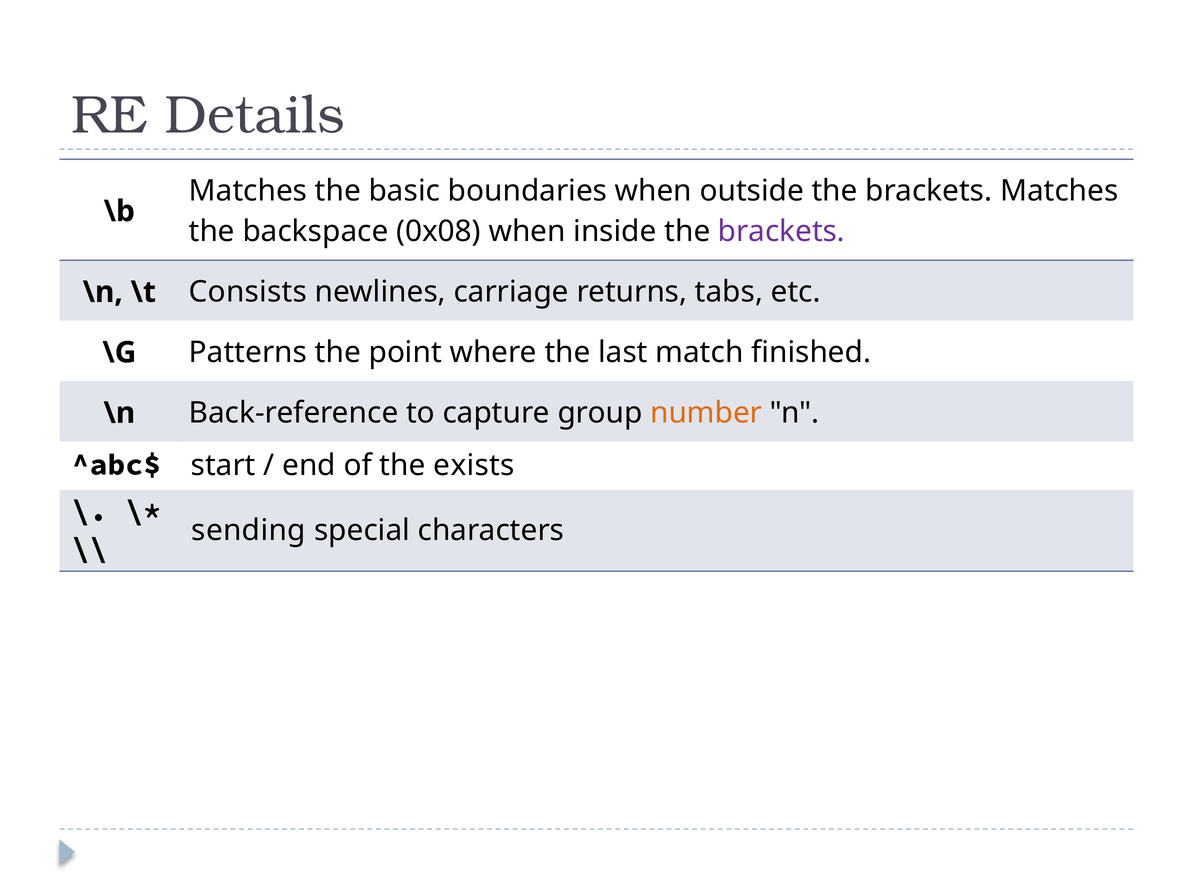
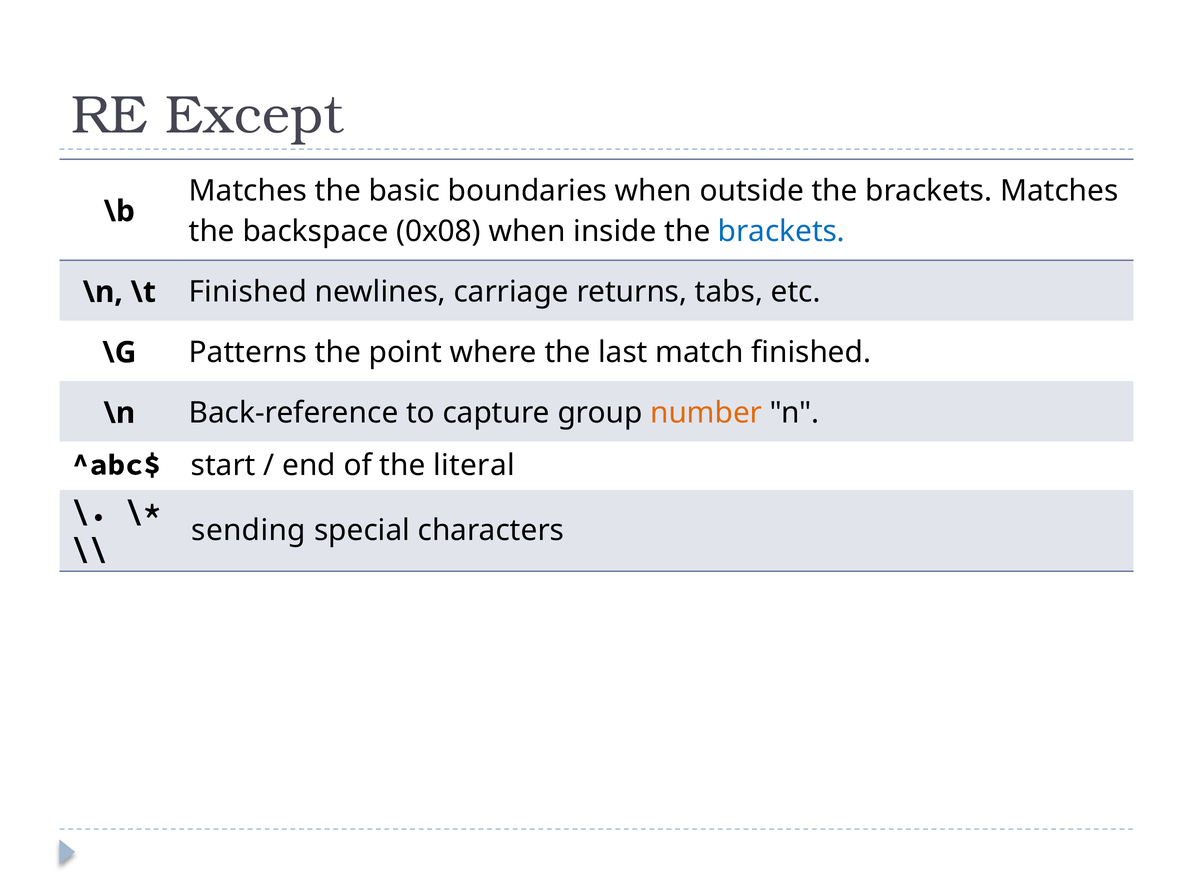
Details: Details -> Except (254, 115)
brackets colour: purple -> blue (781, 232)
\t Consists: Consists -> Finished (248, 292)
exists: exists -> literal (474, 465)
